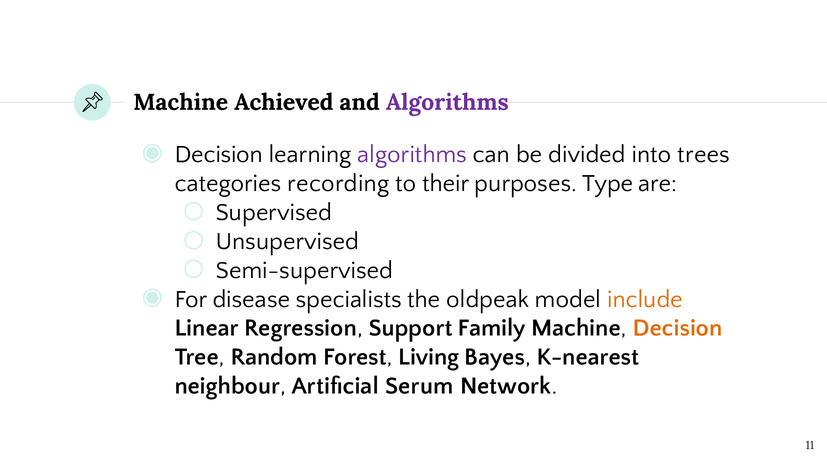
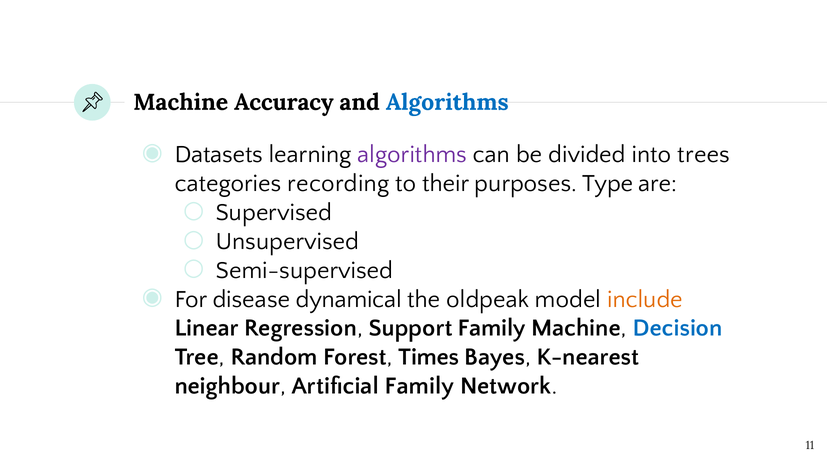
Achieved: Achieved -> Accuracy (284, 102)
Algorithms colour: purple -> blue (447, 102)
Decision: Decision -> Datasets (219, 154)
specialists: specialists -> dynamical (349, 299)
Decision colour: orange -> blue (678, 328)
Living: Living -> Times (429, 357)
Artificial Serum: Serum -> Family (419, 386)
